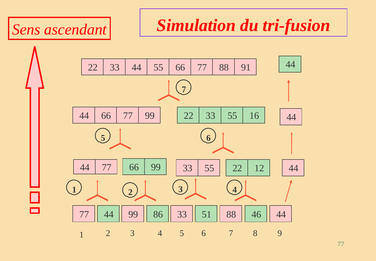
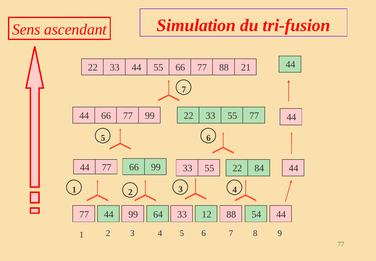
91: 91 -> 21 (246, 67)
22 16: 16 -> 77 (254, 115)
12: 12 -> 84 (259, 168)
86: 86 -> 64 (158, 214)
51: 51 -> 12 (207, 214)
46: 46 -> 54 (256, 214)
